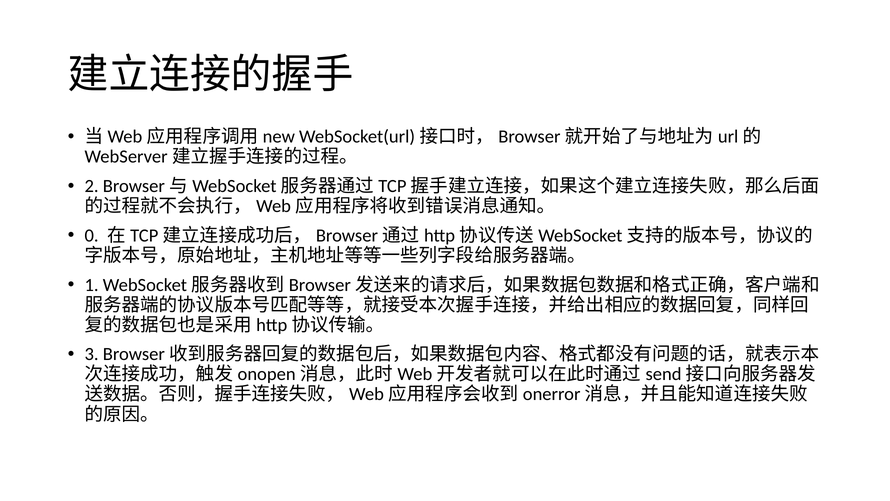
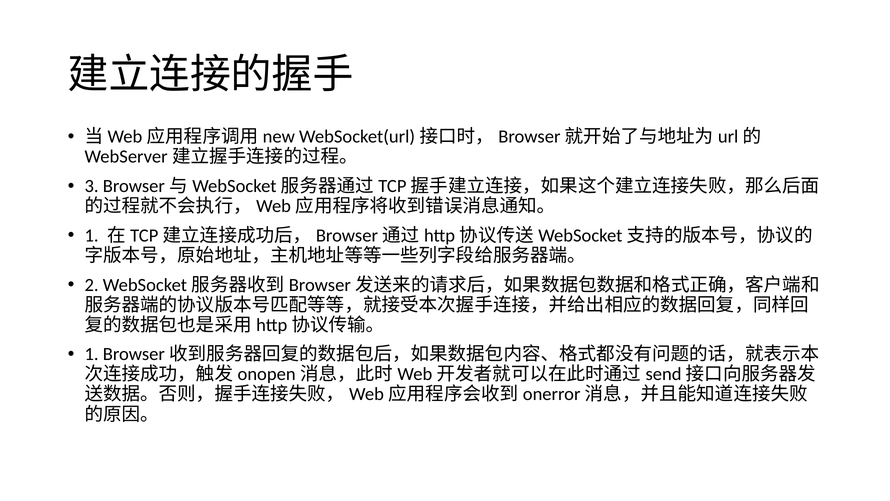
2: 2 -> 3 (92, 186)
0: 0 -> 1 (92, 235)
1: 1 -> 2 (92, 285)
3: 3 -> 1 (92, 354)
